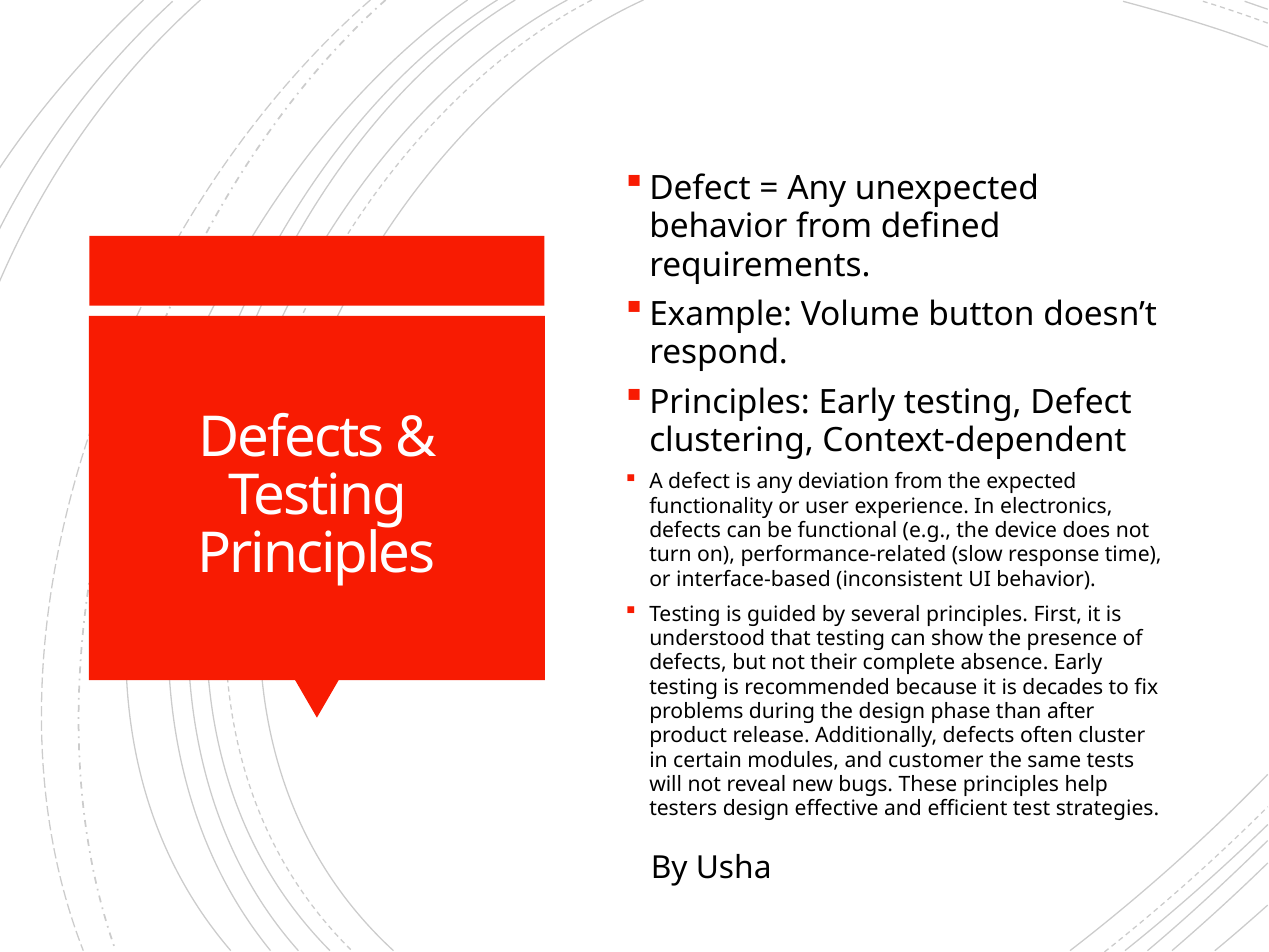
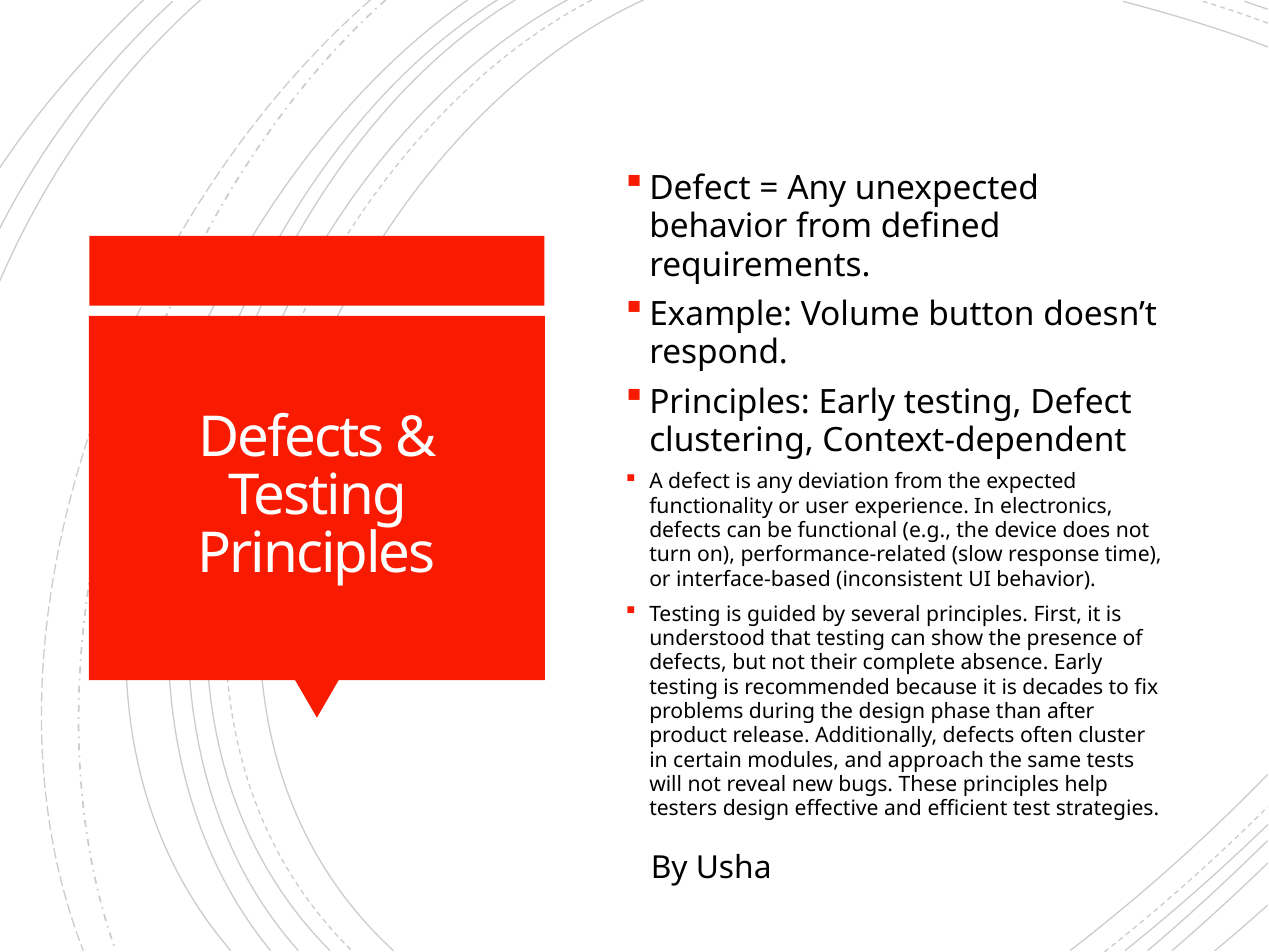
customer: customer -> approach (936, 760)
